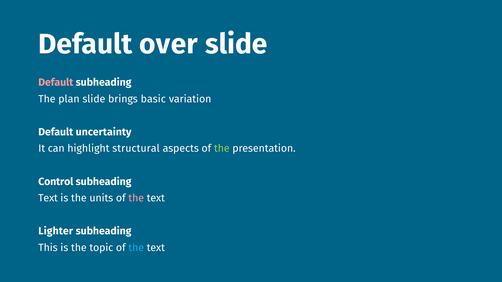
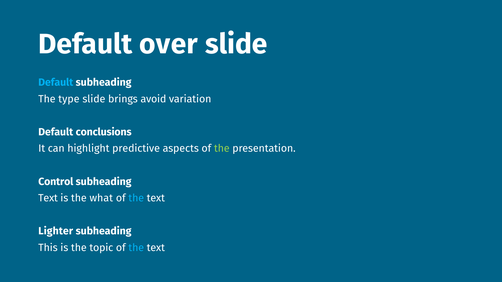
Default colour: pink -> light blue (56, 83)
plan: plan -> type (69, 99)
basic: basic -> avoid (153, 99)
uncertainty: uncertainty -> conclusions (104, 132)
structural: structural -> predictive (136, 149)
units: units -> what (101, 198)
the colour: pink -> light blue (136, 198)
